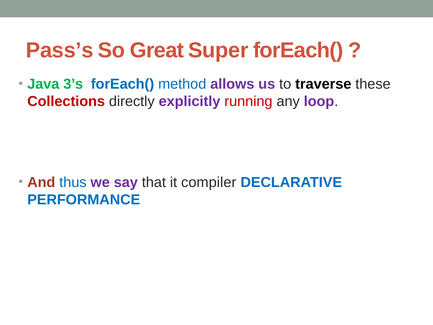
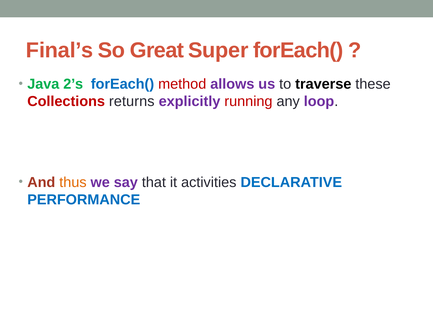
Pass’s: Pass’s -> Final’s (60, 50)
3’s: 3’s -> 2’s (73, 84)
method colour: blue -> red (182, 84)
directly: directly -> returns (132, 101)
thus colour: blue -> orange (73, 182)
compiler: compiler -> activities (209, 182)
